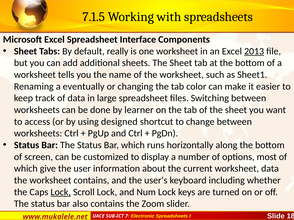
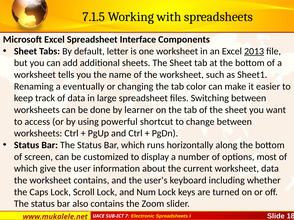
really: really -> letter (118, 51)
designed: designed -> powerful (119, 122)
Lock underline: present -> none (61, 192)
